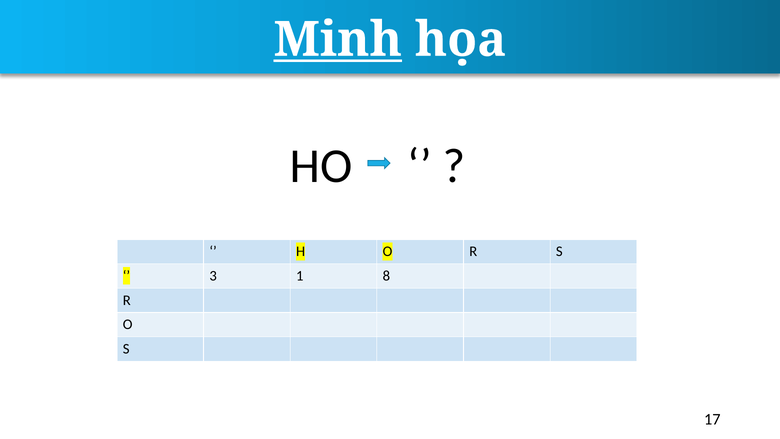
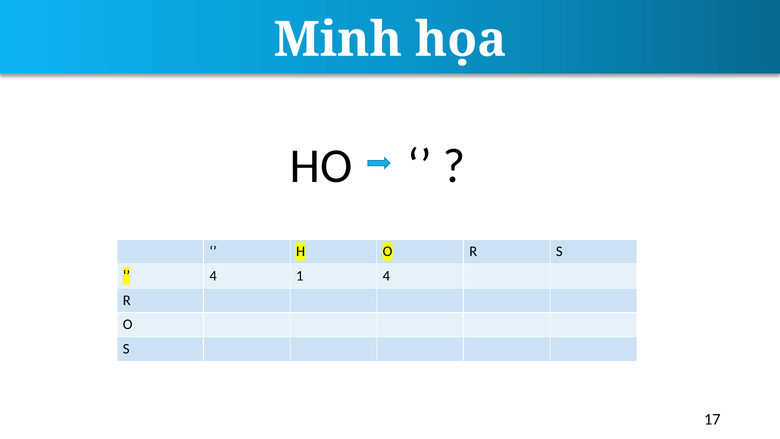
Minh underline: present -> none (338, 40)
3: 3 -> 4 (213, 276)
1 8: 8 -> 4 (386, 276)
